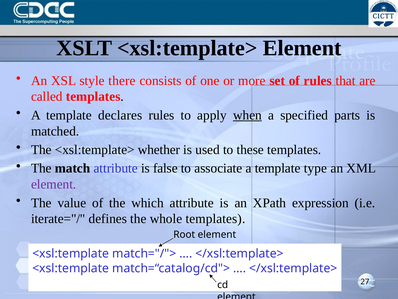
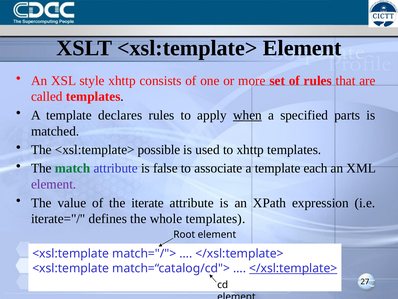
style there: there -> xhttp (122, 81)
whether: whether -> possible (159, 149)
to these: these -> xhttp (250, 149)
match colour: black -> green (73, 168)
type: type -> each (316, 168)
which: which -> iterate (148, 203)
</xsl:template> underline: none -> present (293, 268)
